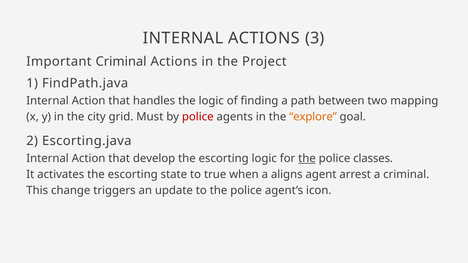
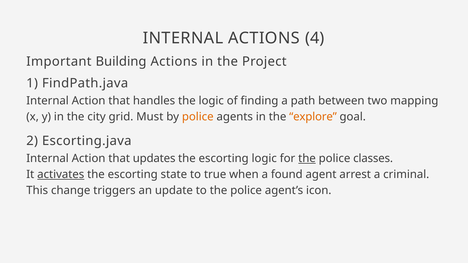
3: 3 -> 4 (315, 38)
Important Criminal: Criminal -> Building (121, 61)
police colour: red -> orange (198, 117)
develop: develop -> updates (154, 159)
activates underline: none -> present (61, 175)
aligns: aligns -> found (287, 175)
